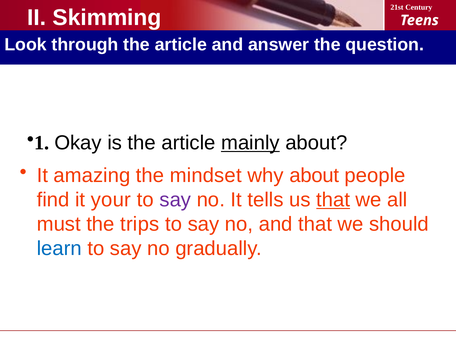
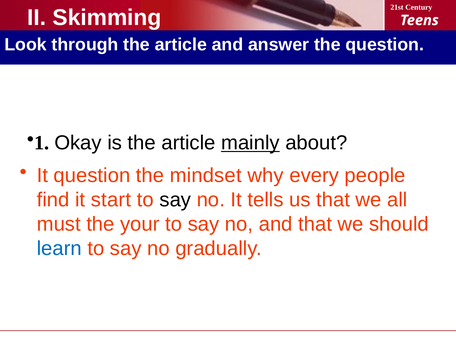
It amazing: amazing -> question (92, 175)
why about: about -> every (314, 175)
your: your -> start (111, 200)
say colour: purple -> black (175, 200)
that underline: present -> none (333, 200)
trips: trips -> your (140, 224)
